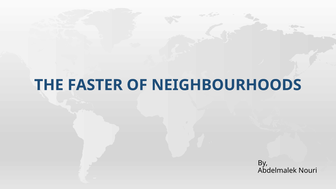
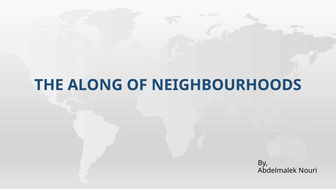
FASTER: FASTER -> ALONG (95, 85)
